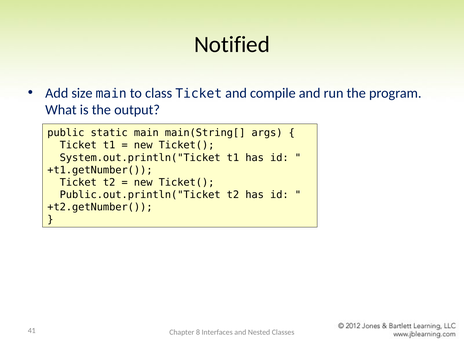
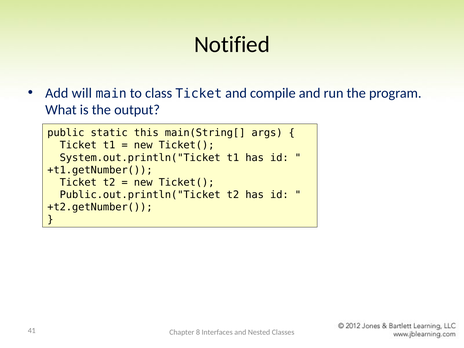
size: size -> will (82, 93)
static main: main -> this (146, 133)
